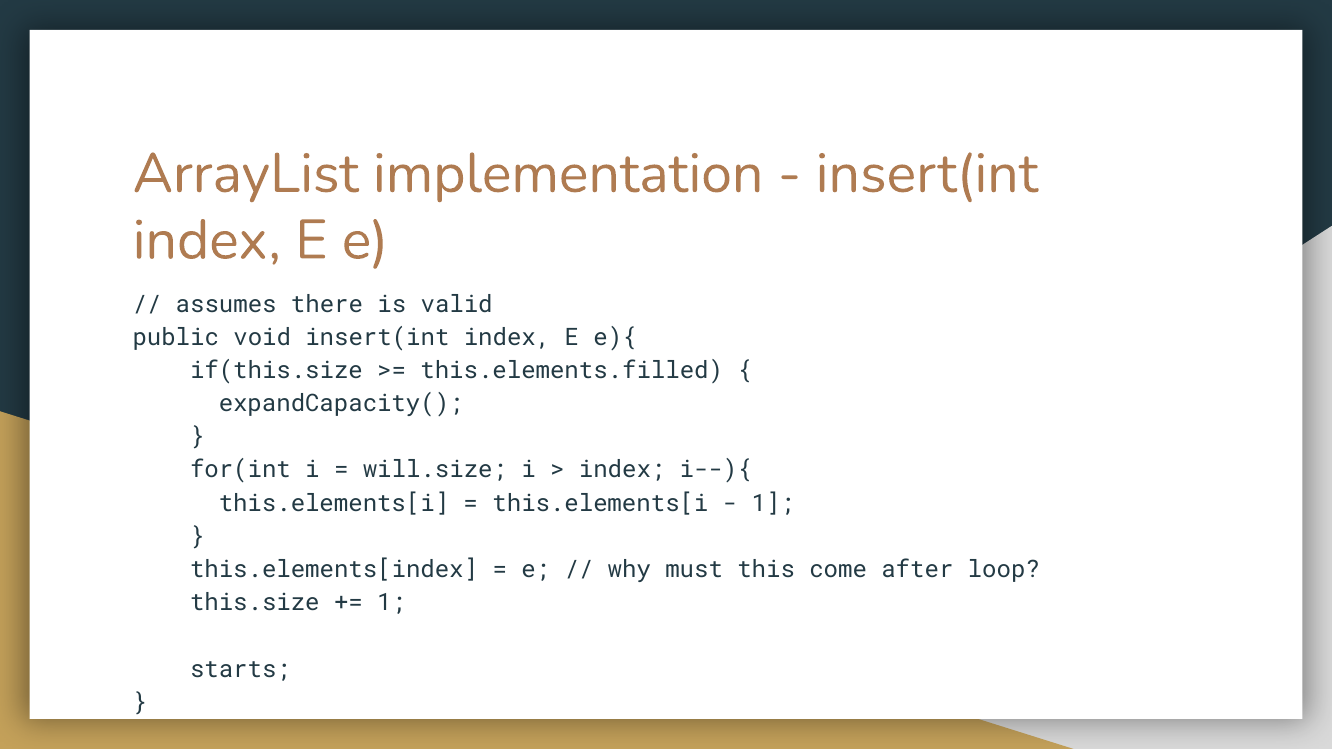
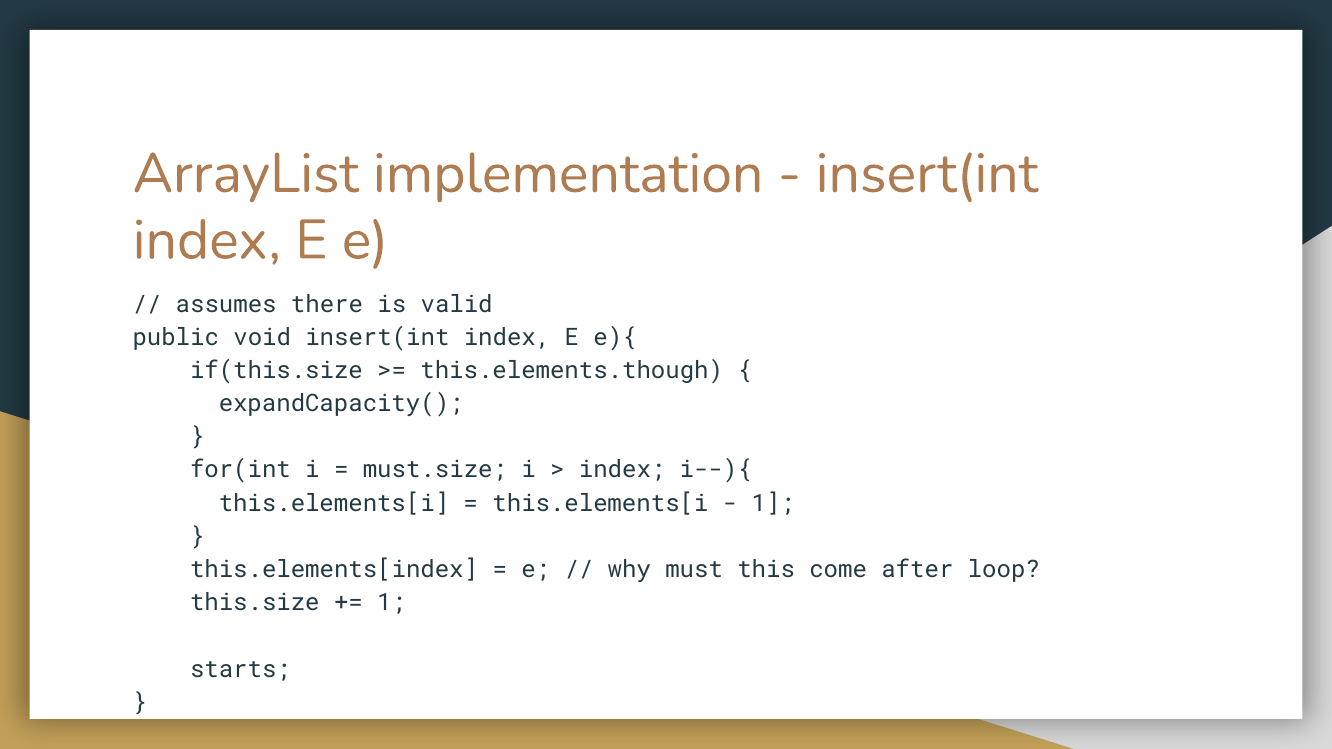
this.elements.filled: this.elements.filled -> this.elements.though (572, 371)
will.size: will.size -> must.size (435, 470)
